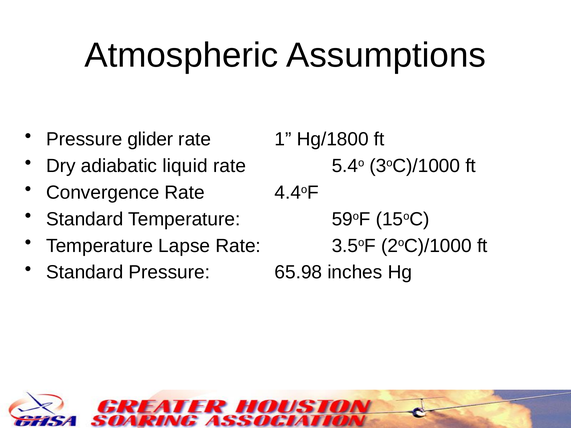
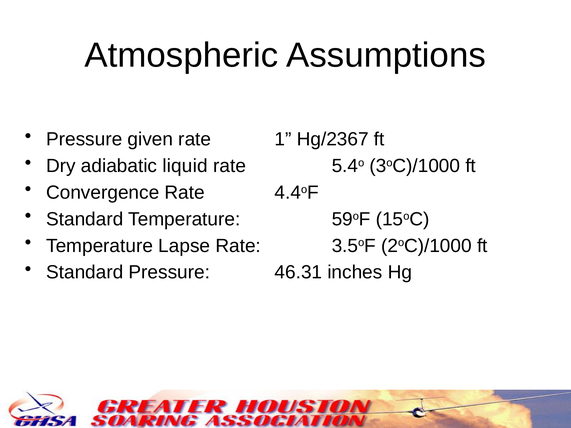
glider: glider -> given (150, 139)
Hg/1800: Hg/1800 -> Hg/2367 (333, 139)
65.98: 65.98 -> 46.31 (298, 273)
